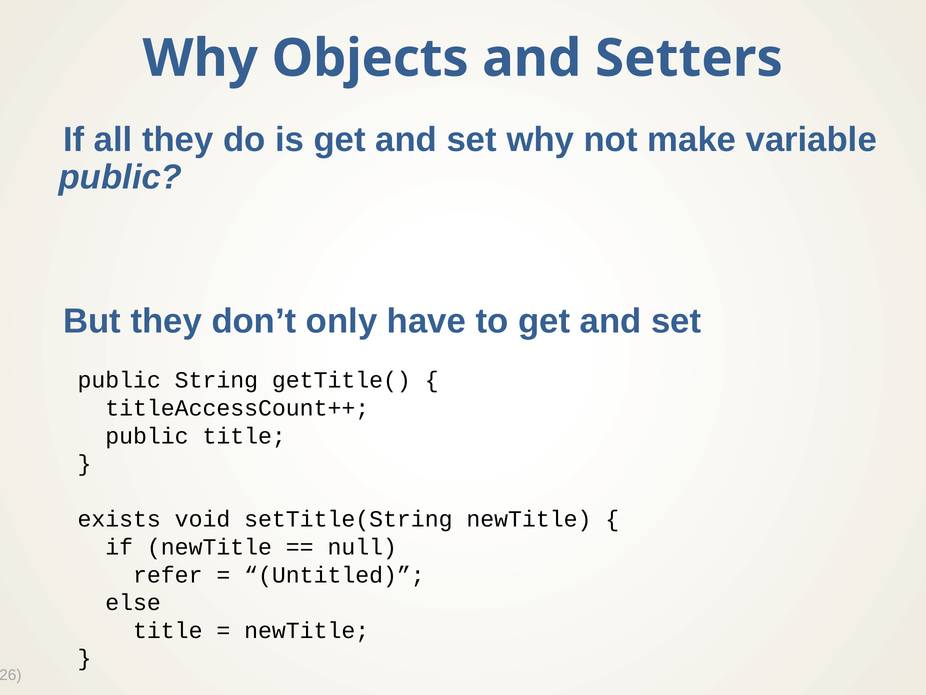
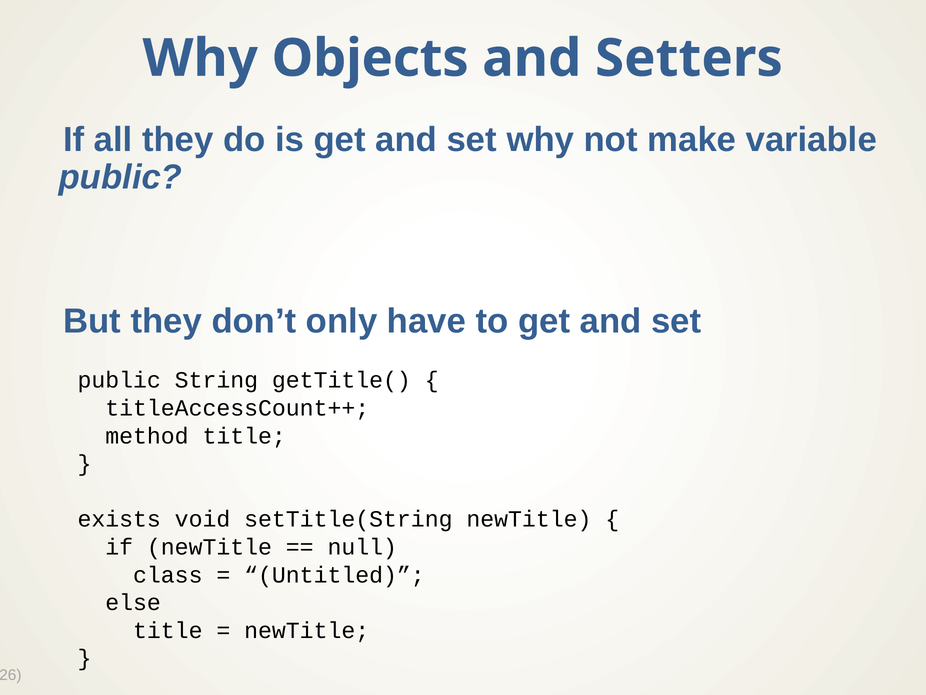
public: public -> method (147, 436)
refer: refer -> class (168, 575)
